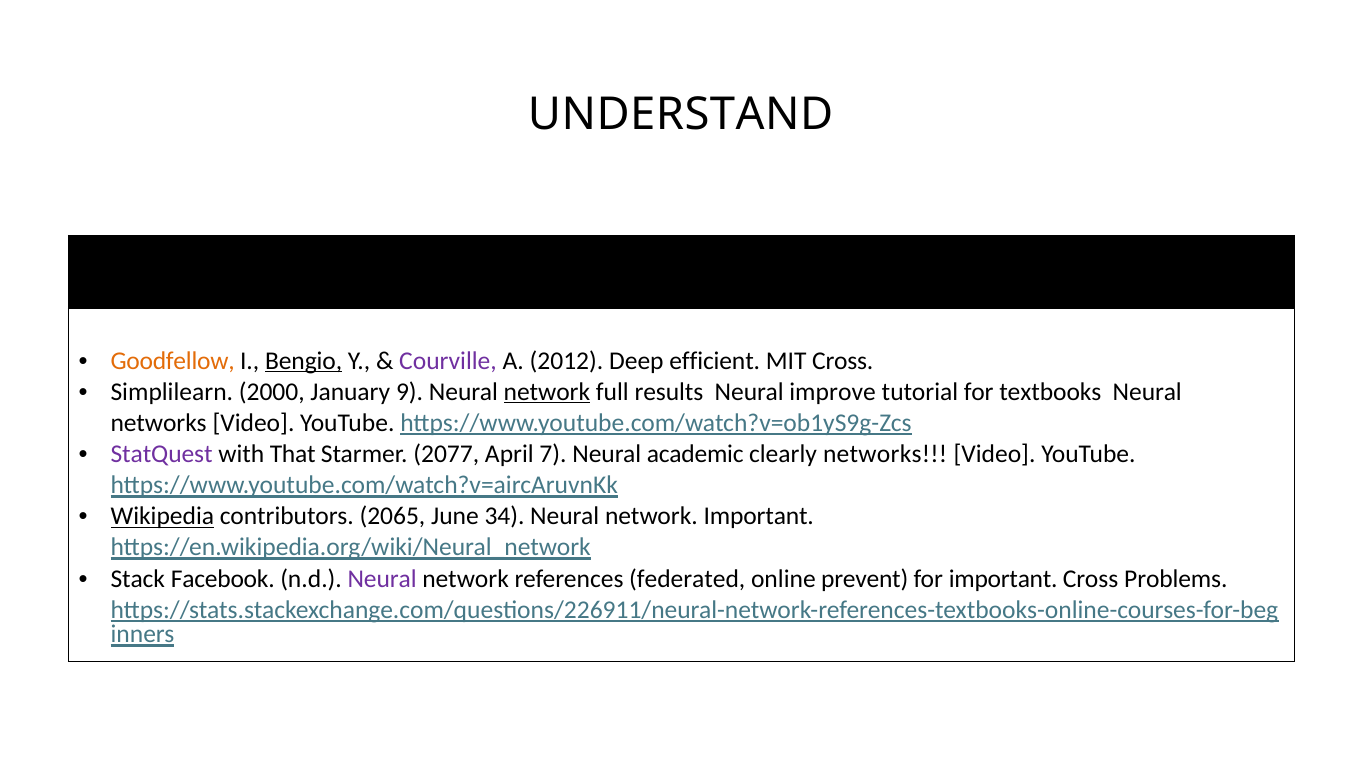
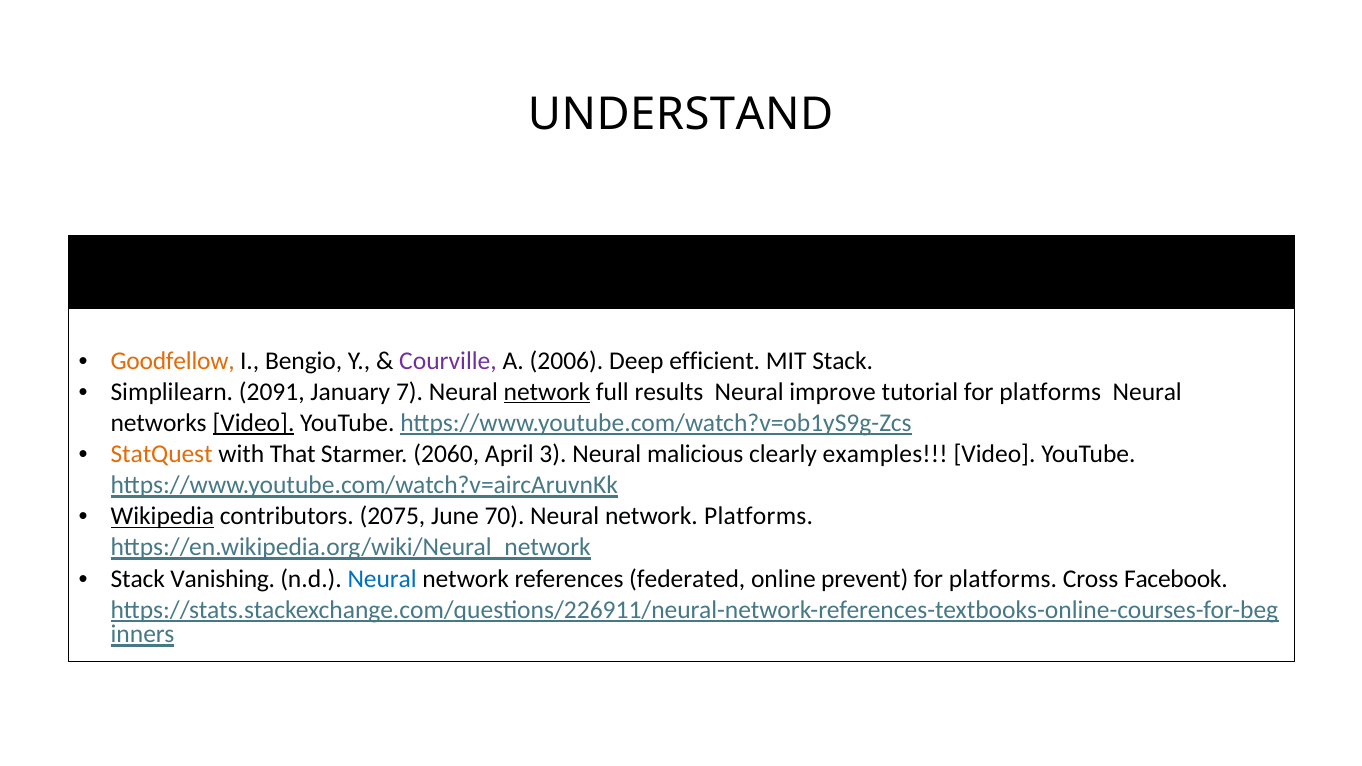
Bengio underline: present -> none (304, 361)
2012: 2012 -> 2006 (567, 361)
MIT Cross: Cross -> Stack (843, 361)
2000: 2000 -> 2091 (272, 392)
9: 9 -> 7 (410, 392)
tutorial for textbooks: textbooks -> platforms (1050, 392)
Video underline: none -> present (253, 423)
StatQuest colour: purple -> orange (162, 454)
2077: 2077 -> 2060 (446, 454)
7: 7 -> 3 (553, 454)
academic: academic -> malicious (695, 454)
clearly networks: networks -> examples (885, 454)
2065: 2065 -> 2075 (392, 516)
34: 34 -> 70 (504, 516)
network Important: Important -> Platforms (759, 516)
Facebook: Facebook -> Vanishing (223, 579)
Neural colour: purple -> blue (382, 579)
important: important -> platforms (1003, 579)
Problems: Problems -> Facebook (1176, 579)
